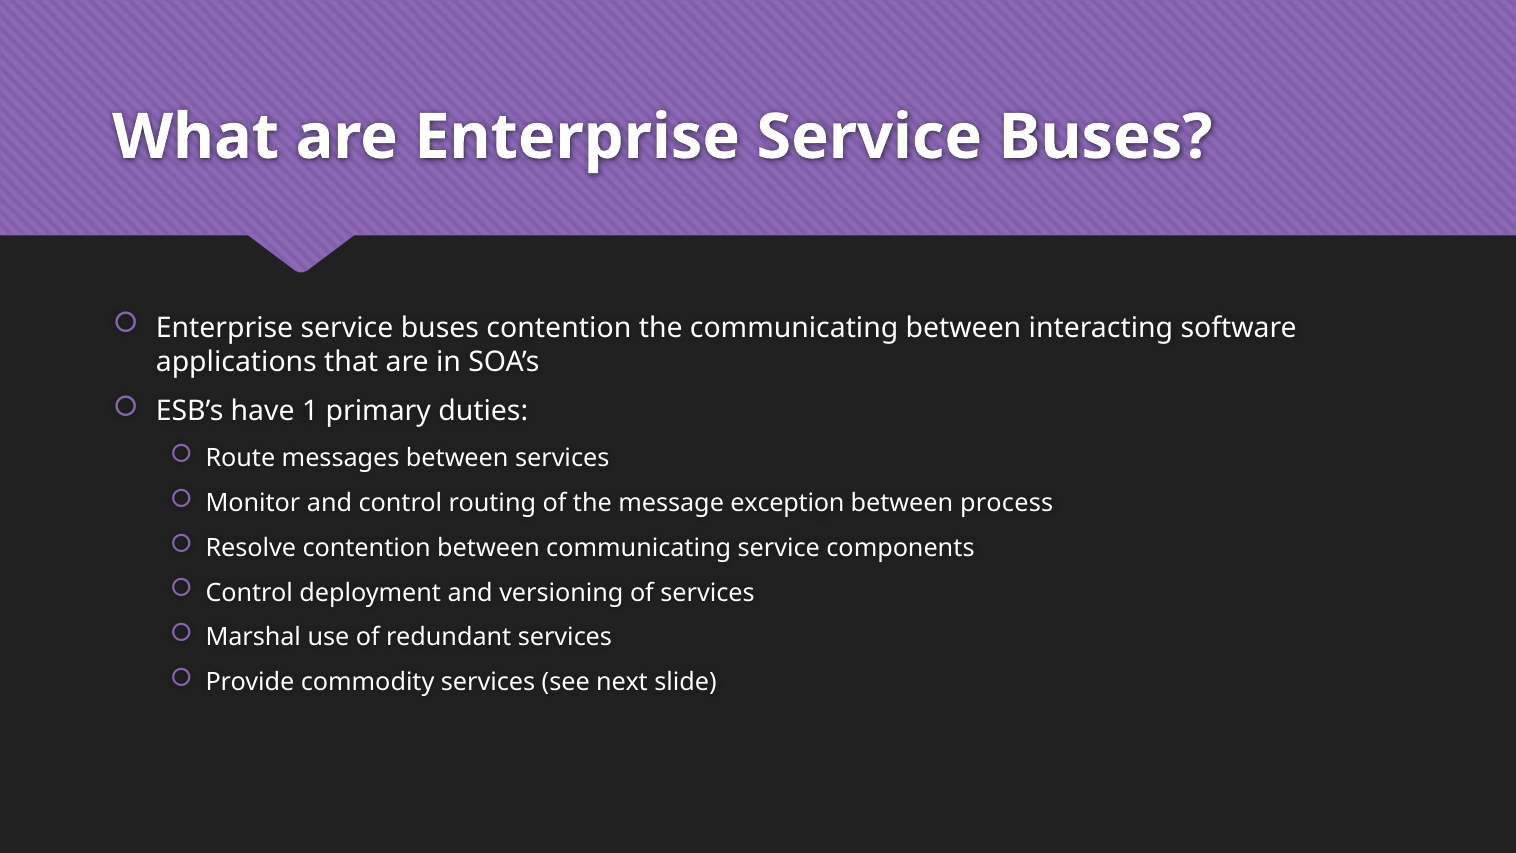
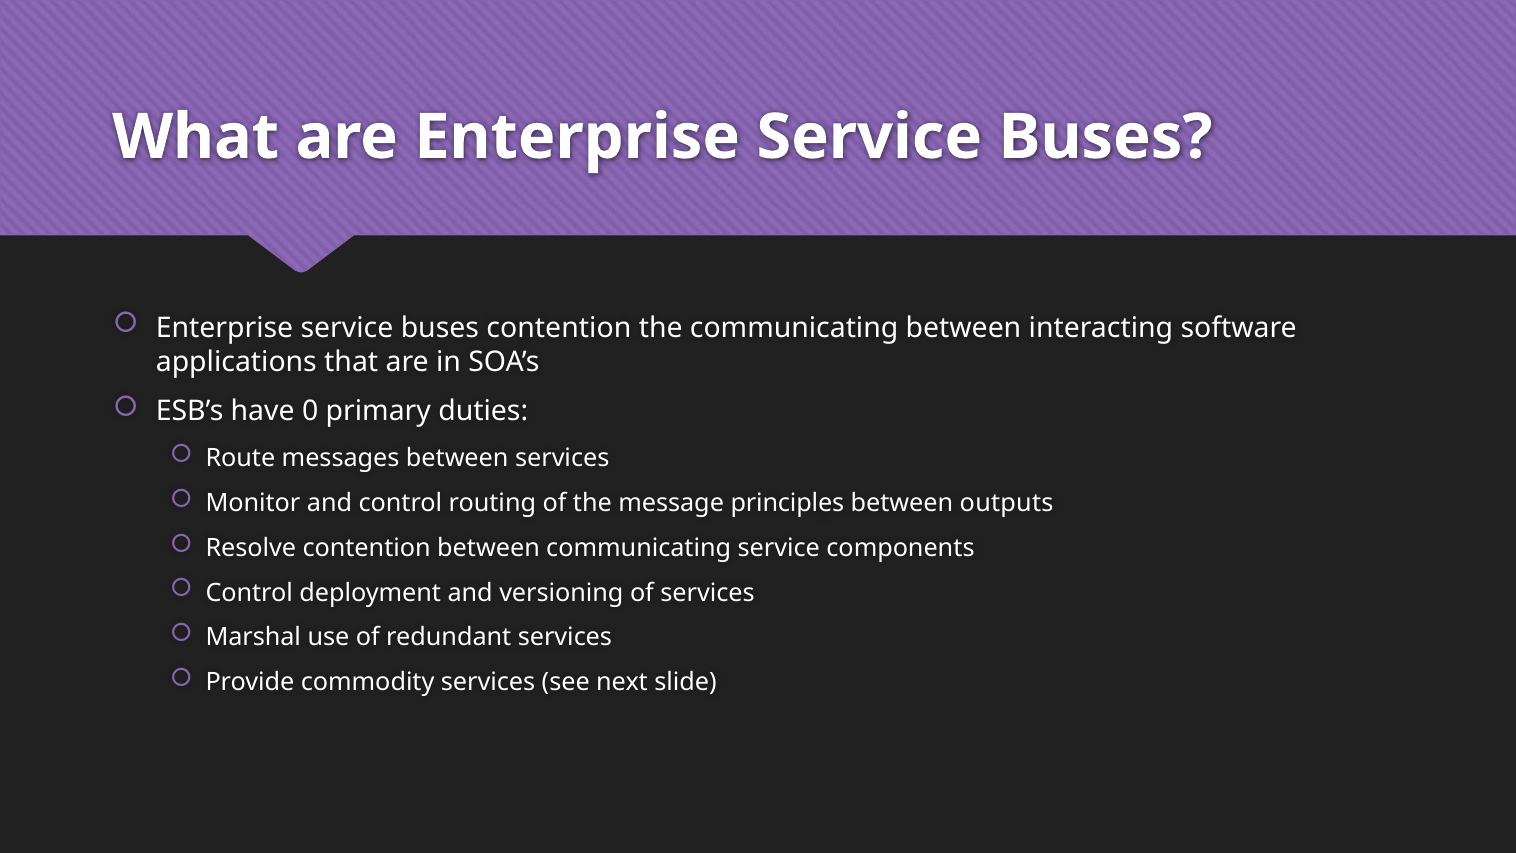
1: 1 -> 0 (310, 411)
exception: exception -> principles (787, 503)
process: process -> outputs (1007, 503)
